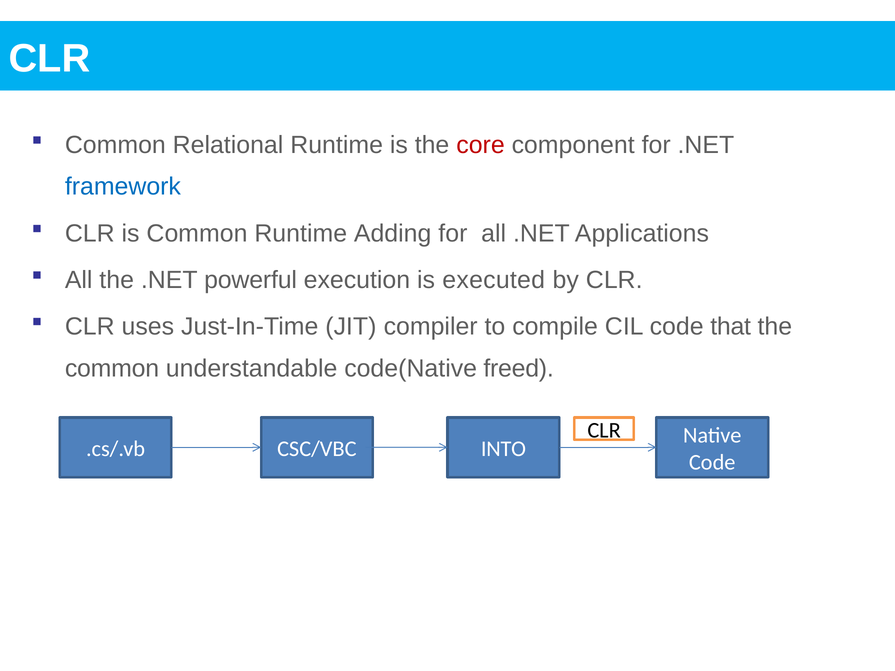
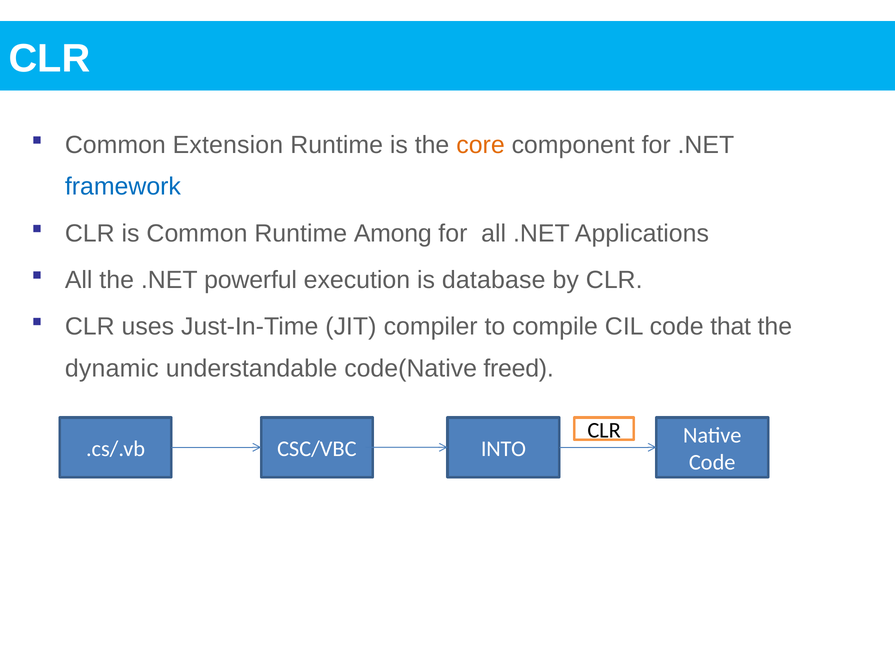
Relational: Relational -> Extension (228, 145)
core colour: red -> orange (481, 145)
Adding: Adding -> Among (393, 233)
executed: executed -> database (494, 280)
common: common -> dynamic (112, 369)
